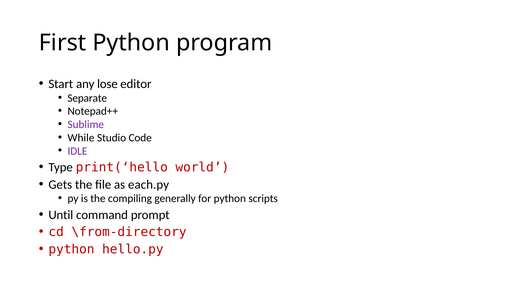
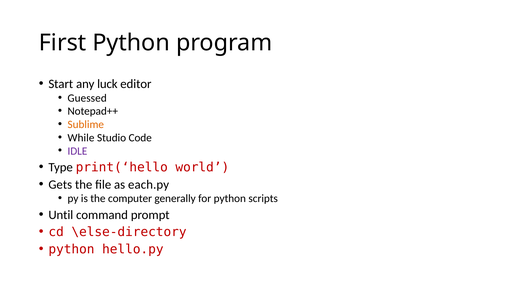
lose: lose -> luck (107, 84)
Separate: Separate -> Guessed (87, 98)
Sublime colour: purple -> orange (86, 124)
compiling: compiling -> computer (130, 198)
\from-directory: \from-directory -> \else-directory (129, 232)
